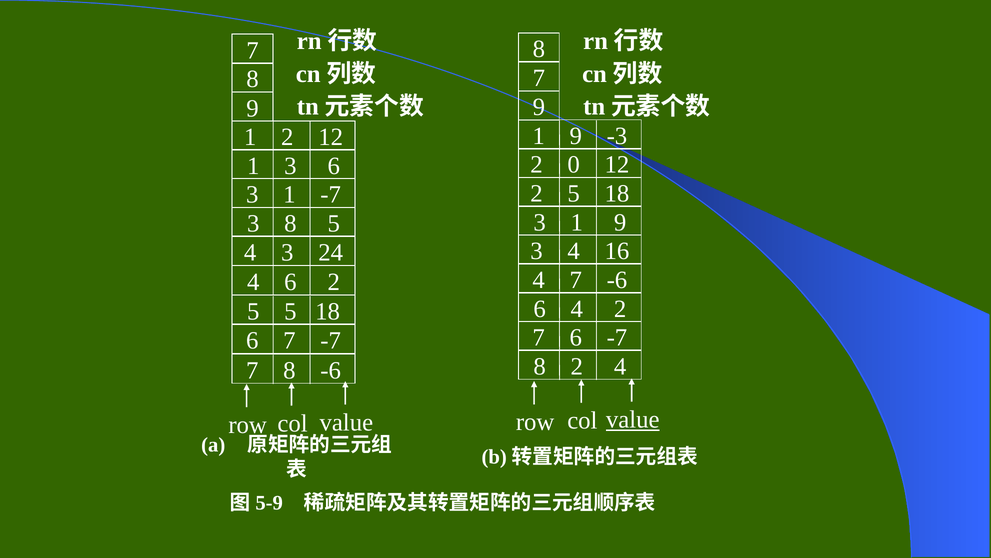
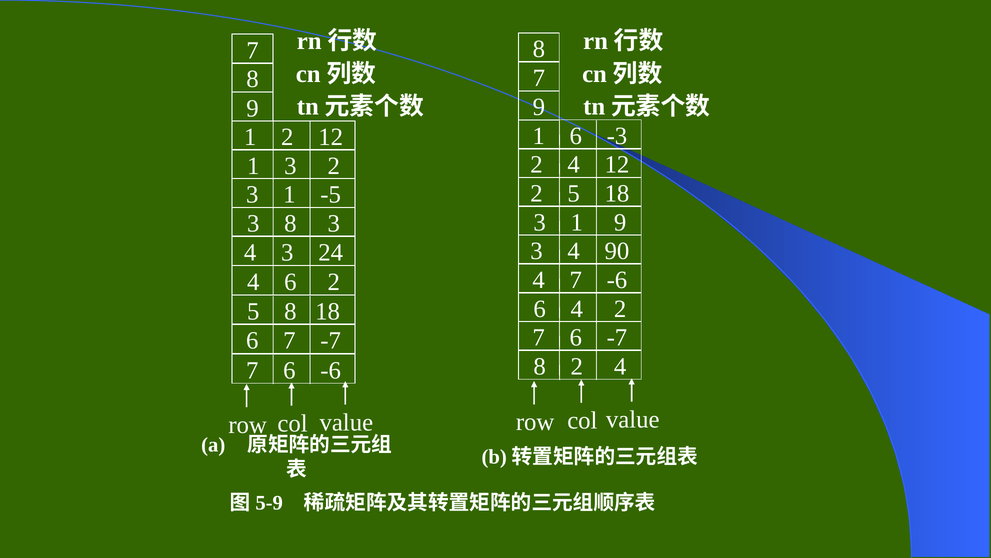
9: 9 -> 6 (576, 136)
0: 0 -> 4 (574, 165)
3 6: 6 -> 2 (334, 166)
1 -7: -7 -> -5 (331, 195)
8 5: 5 -> 3 (334, 223)
16: 16 -> 90 (617, 251)
5 5: 5 -> 8 (290, 311)
8: 8 -> 6 (289, 370)
value underline: present -> none (633, 419)
